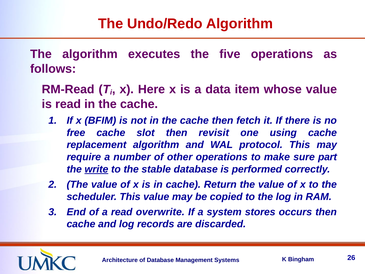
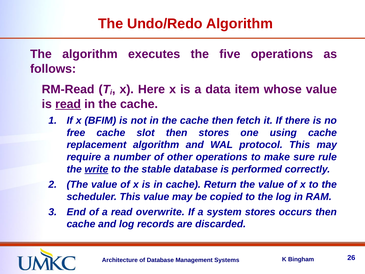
read underline: none -> present (68, 104)
then revisit: revisit -> stores (214, 133)
part: part -> rule (327, 157)
